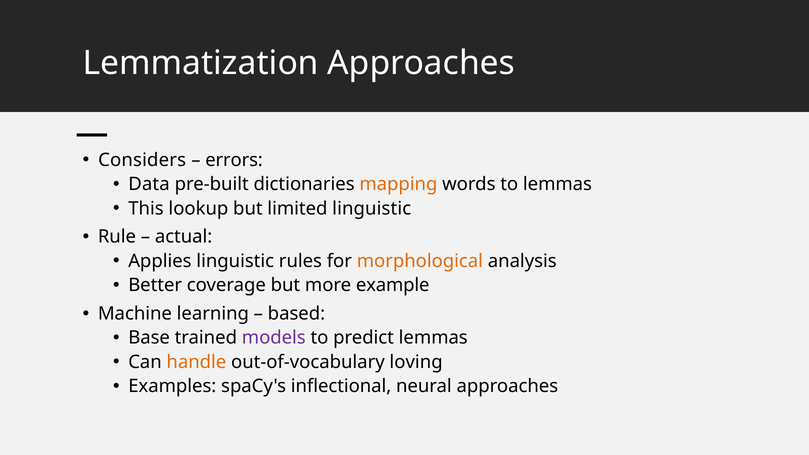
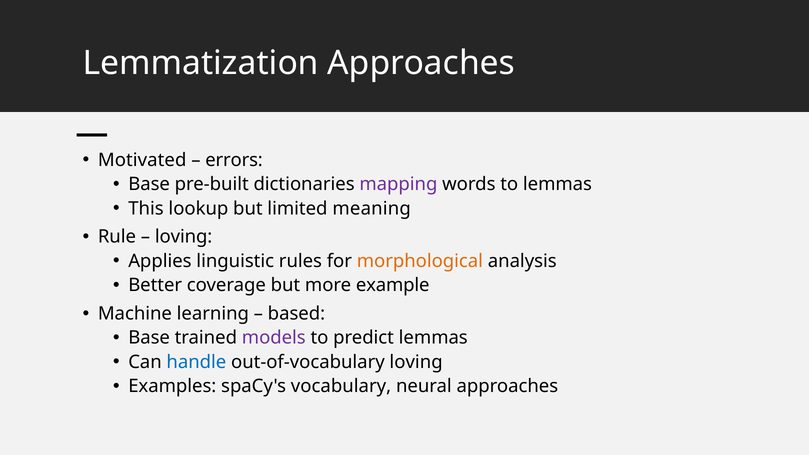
Considers: Considers -> Motivated (142, 160)
Data: Data -> Base (149, 184)
mapping colour: orange -> purple (398, 184)
limited linguistic: linguistic -> meaning (372, 208)
actual: actual -> loving (184, 237)
handle colour: orange -> blue (196, 362)
inflectional: inflectional -> vocabulary (341, 386)
